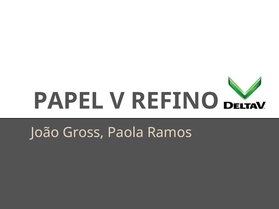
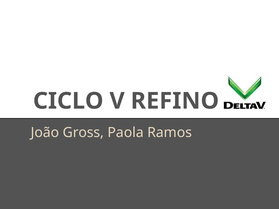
PAPEL: PAPEL -> CICLO (68, 101)
